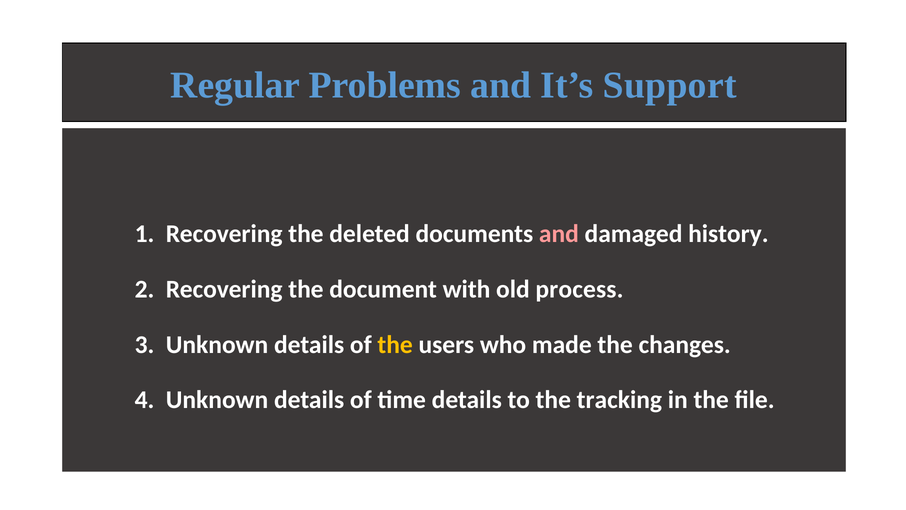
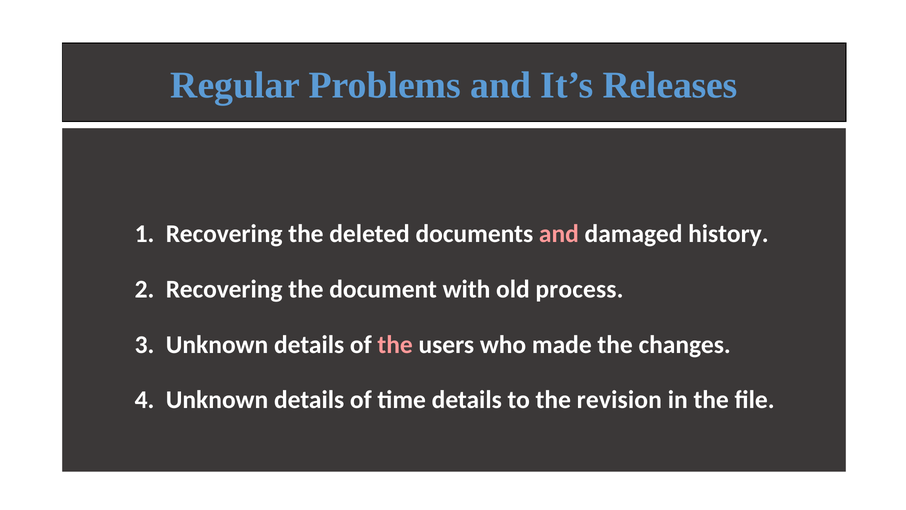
Support: Support -> Releases (670, 85)
the colour: yellow -> pink (395, 344)
tracking: tracking -> revision (619, 400)
